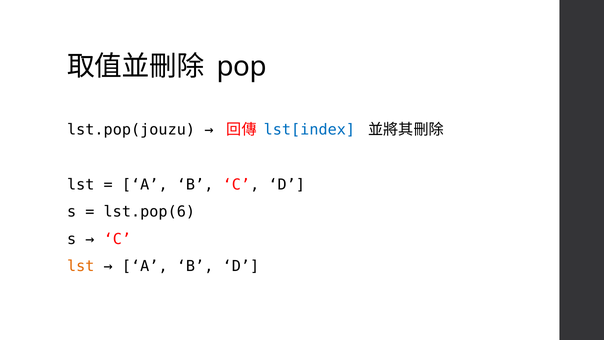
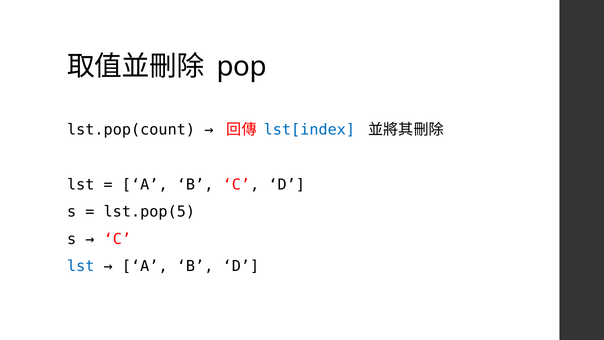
lst.pop(jouzu: lst.pop(jouzu -> lst.pop(count (131, 130)
lst.pop(6: lst.pop(6 -> lst.pop(5 (149, 212)
lst colour: orange -> blue (81, 266)
